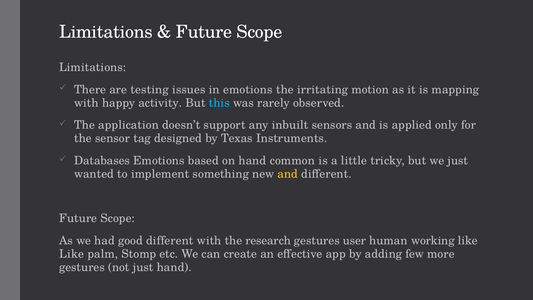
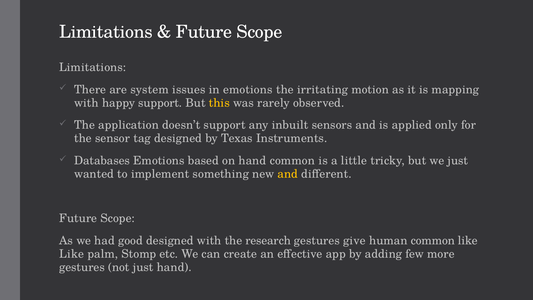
testing: testing -> system (150, 90)
happy activity: activity -> support (160, 103)
this colour: light blue -> yellow (219, 103)
good different: different -> designed (170, 240)
user: user -> give (354, 240)
human working: working -> common (433, 240)
